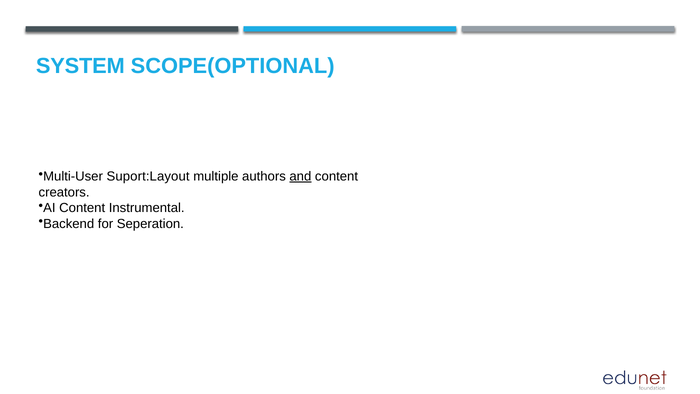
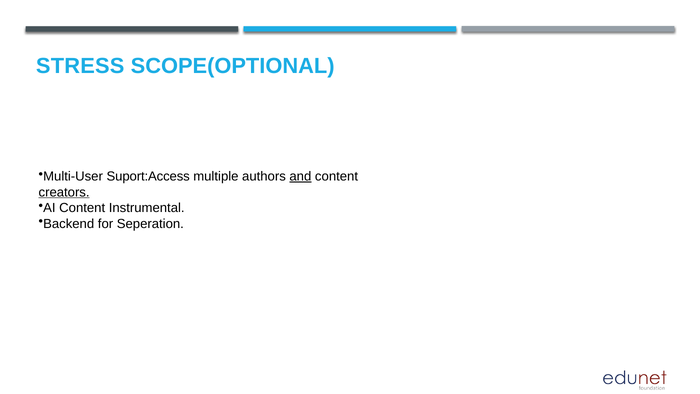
SYSTEM: SYSTEM -> STRESS (80, 66)
Suport:Layout: Suport:Layout -> Suport:Access (148, 176)
creators underline: none -> present (64, 192)
